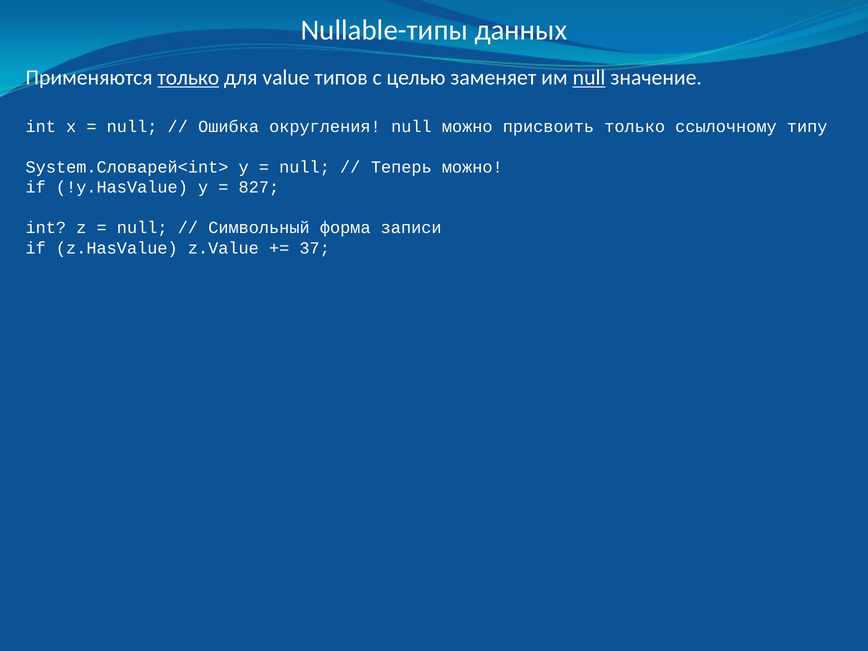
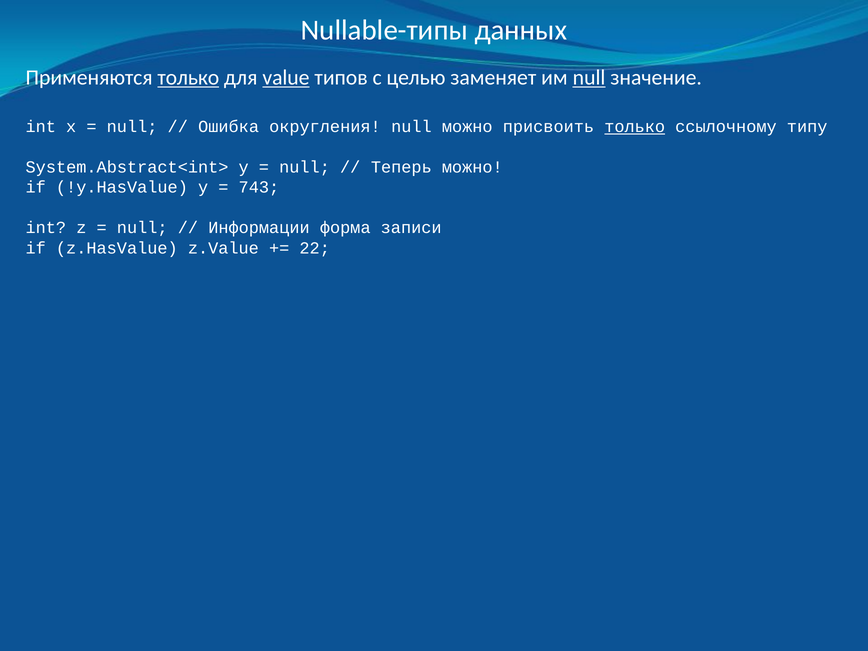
value underline: none -> present (286, 78)
только underline: none -> present (635, 127)
System.Словарей<int>: System.Словарей<int> -> System.Abstract<int> (127, 167)
827: 827 -> 743 (259, 187)
Символьный: Символьный -> Информации (259, 228)
37: 37 -> 22 (315, 248)
